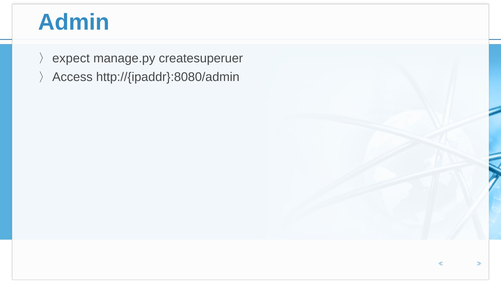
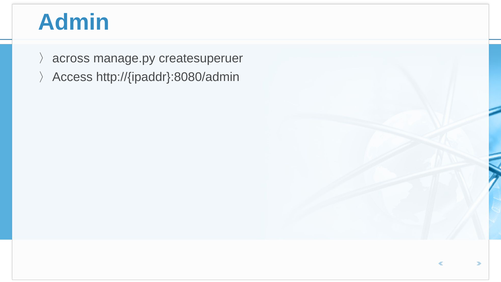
expect: expect -> across (71, 58)
